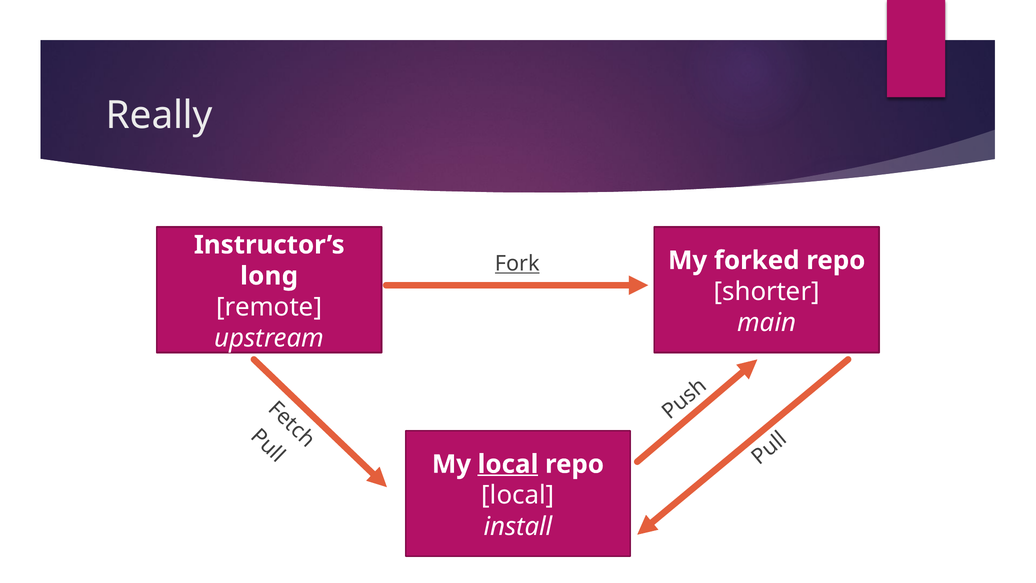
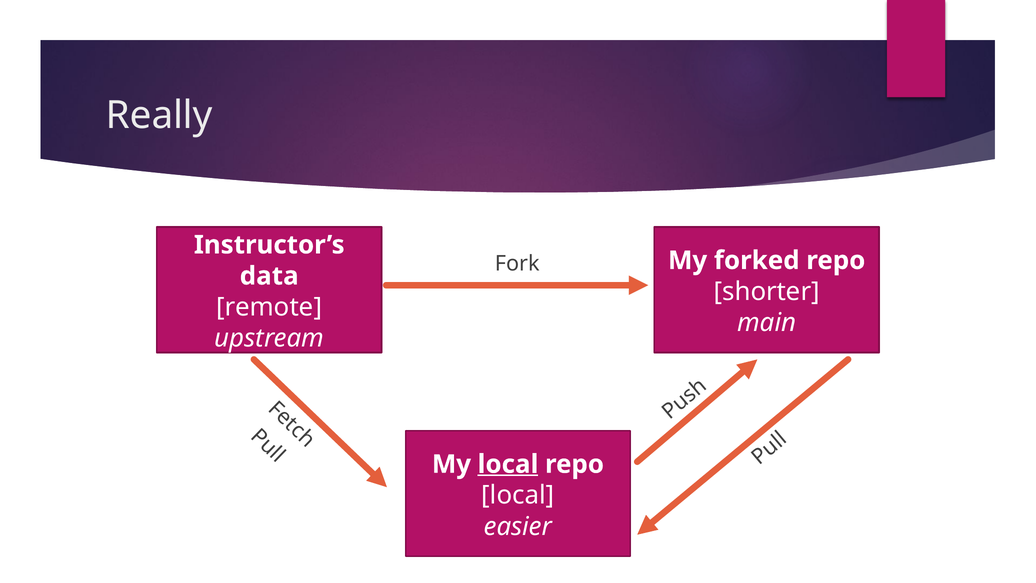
Fork underline: present -> none (517, 264)
long: long -> data (269, 276)
install: install -> easier (518, 526)
